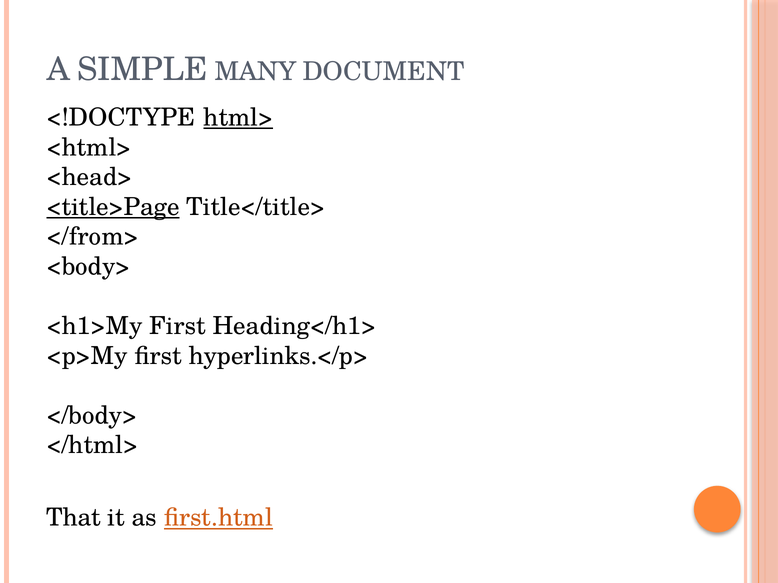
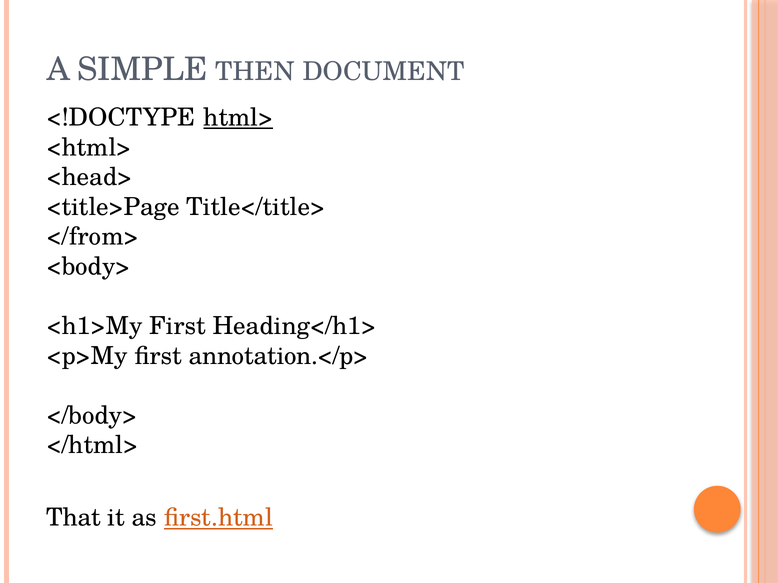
MANY: MANY -> THEN (255, 72)
<title>Page underline: present -> none (113, 207)
hyperlinks.</p>: hyperlinks.</p> -> annotation.</p> (278, 356)
